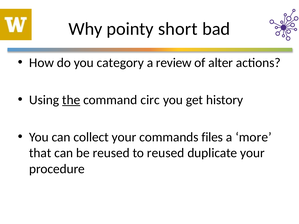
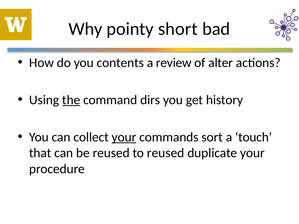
category: category -> contents (120, 63)
circ: circ -> dirs (150, 100)
your underline: none -> present (124, 137)
files: files -> sort (212, 137)
more: more -> touch (254, 137)
